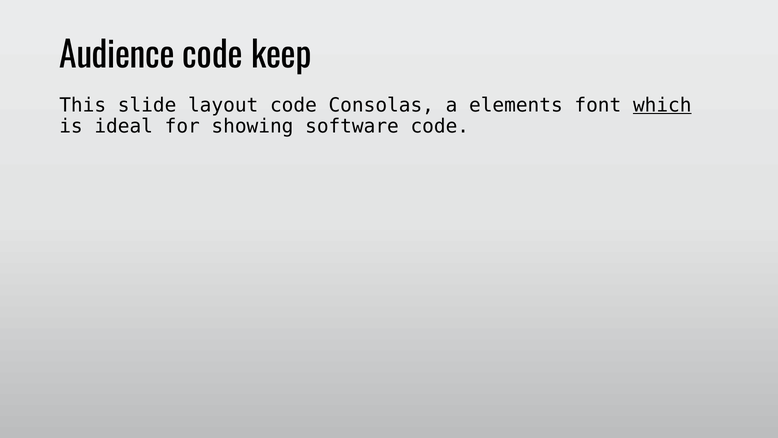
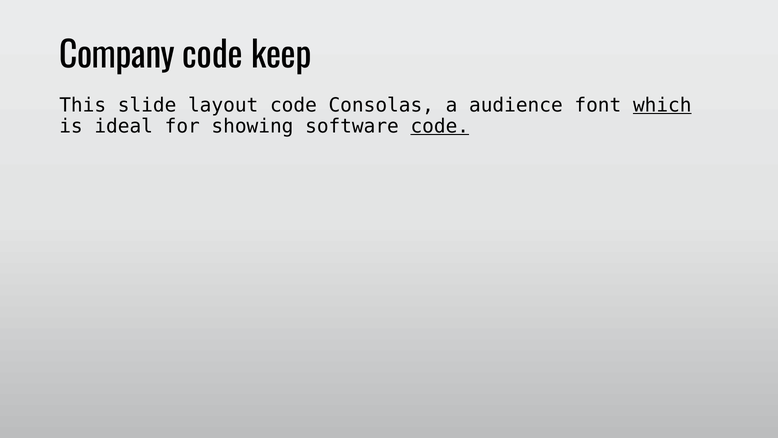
Audience: Audience -> Company (117, 56)
elements: elements -> audience (516, 105)
code underline: none -> present (440, 126)
